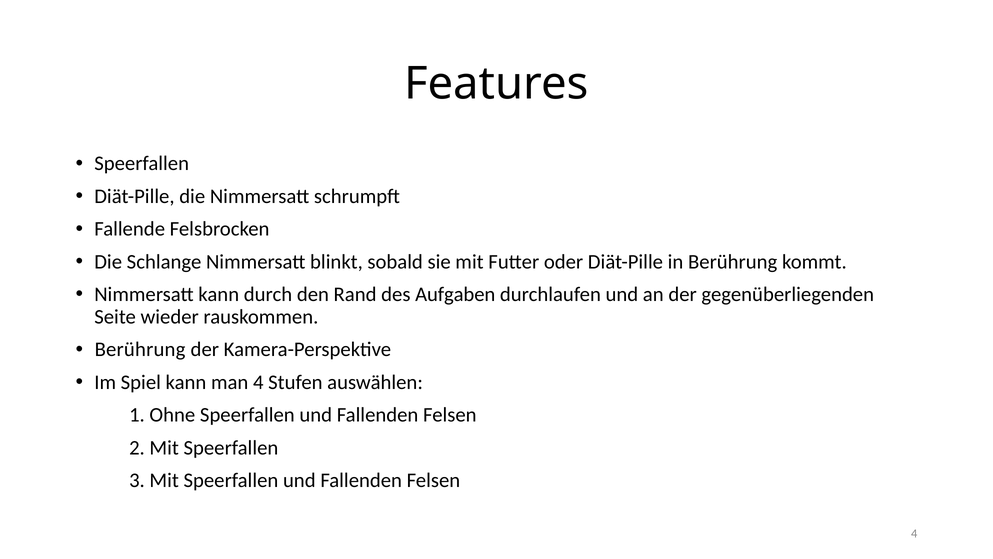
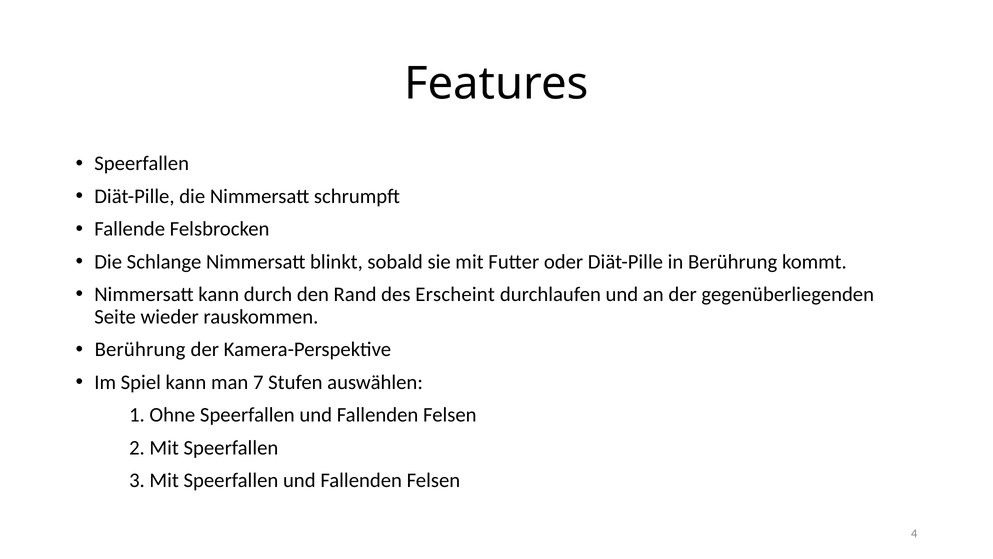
Aufgaben: Aufgaben -> Erscheint (455, 294)
man 4: 4 -> 7 (258, 382)
